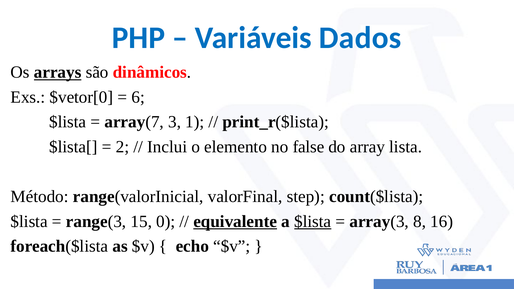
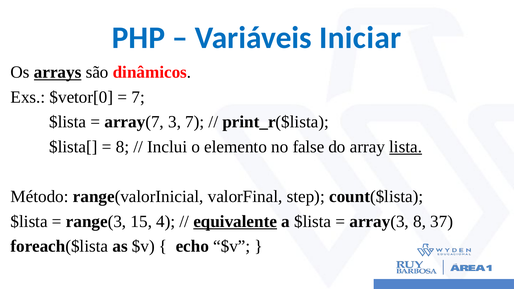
Dados: Dados -> Iniciar (360, 38)
6: 6 -> 7 (138, 97)
3 1: 1 -> 7 (195, 122)
2: 2 -> 8 (122, 147)
lista underline: none -> present (406, 147)
0: 0 -> 4 (166, 221)
$lista underline: present -> none (313, 221)
16: 16 -> 37 (442, 221)
